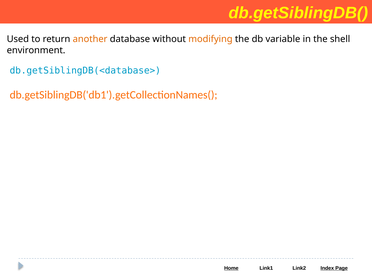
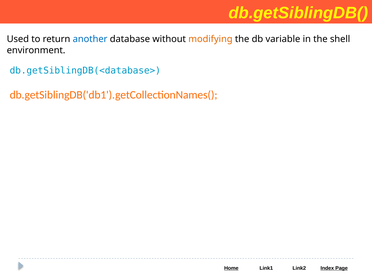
another colour: orange -> blue (90, 39)
